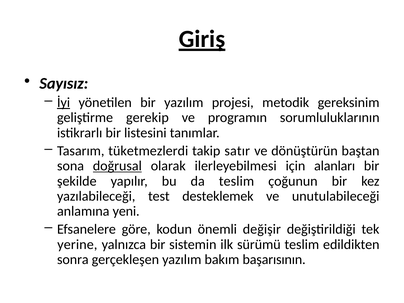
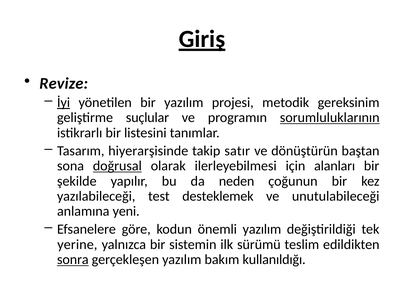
Sayısız: Sayısız -> Revize (64, 84)
gerekip: gerekip -> suçlular (147, 118)
sorumluluklarının underline: none -> present (330, 118)
tüketmezlerdi: tüketmezlerdi -> hiyerarşisinde (148, 151)
da teslim: teslim -> neden (237, 181)
önemli değişir: değişir -> yazılım (262, 229)
sonra underline: none -> present (73, 260)
başarısının: başarısının -> kullanıldığı (274, 260)
